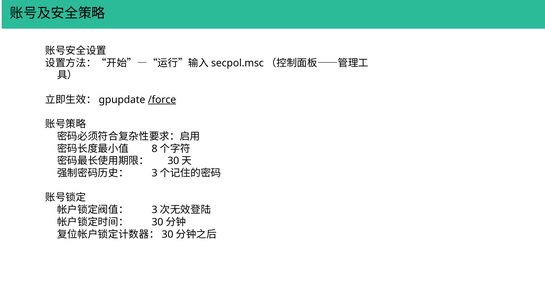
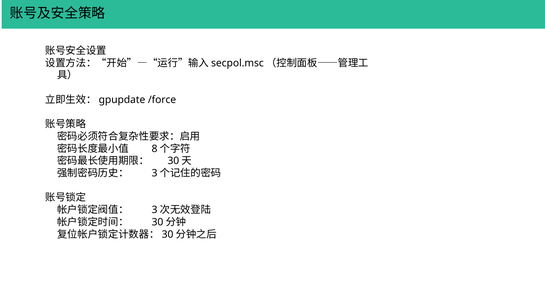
/force underline: present -> none (162, 100)
